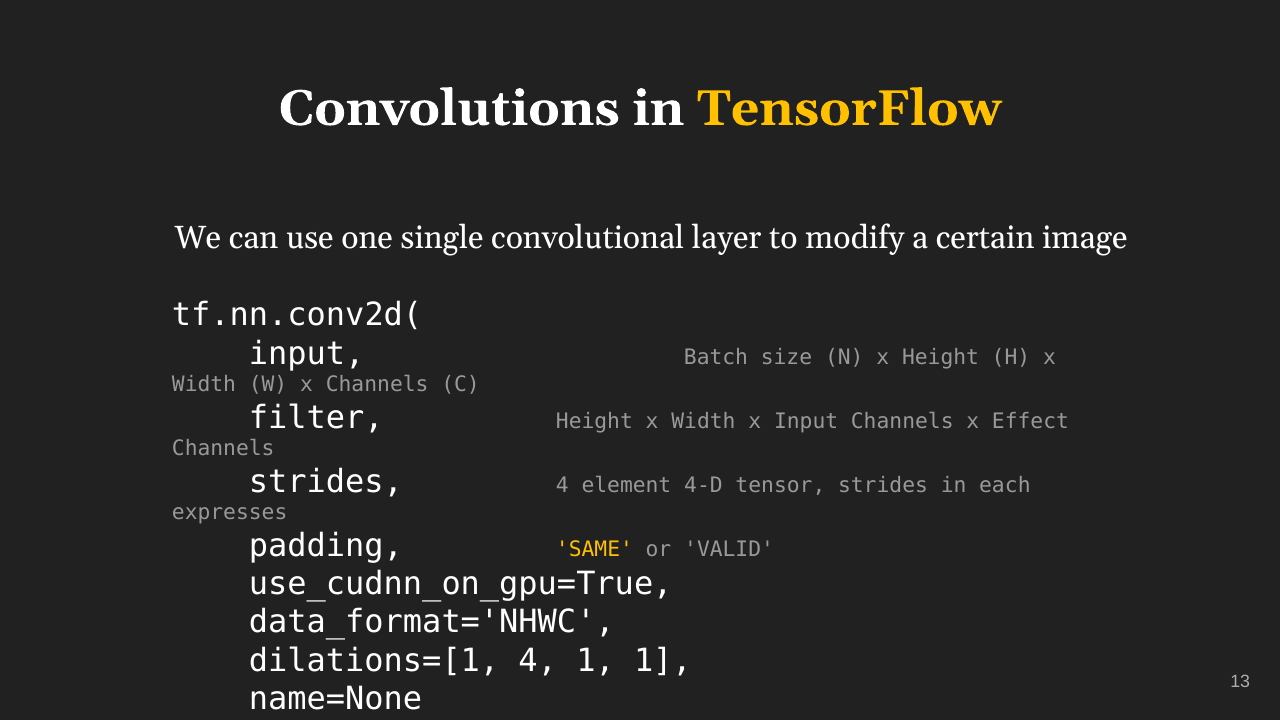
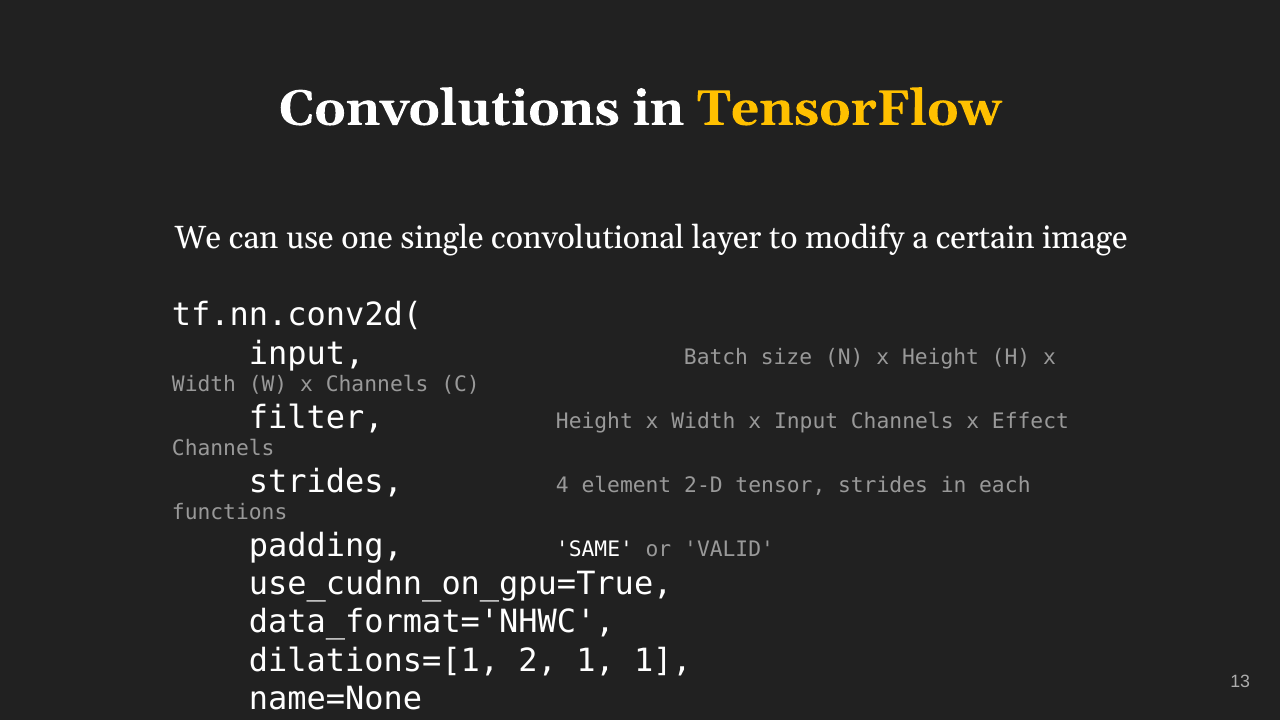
4-D: 4-D -> 2-D (703, 485)
expresses: expresses -> functions (230, 513)
SAME colour: yellow -> white (594, 549)
dilations=[1 4: 4 -> 2 (538, 661)
